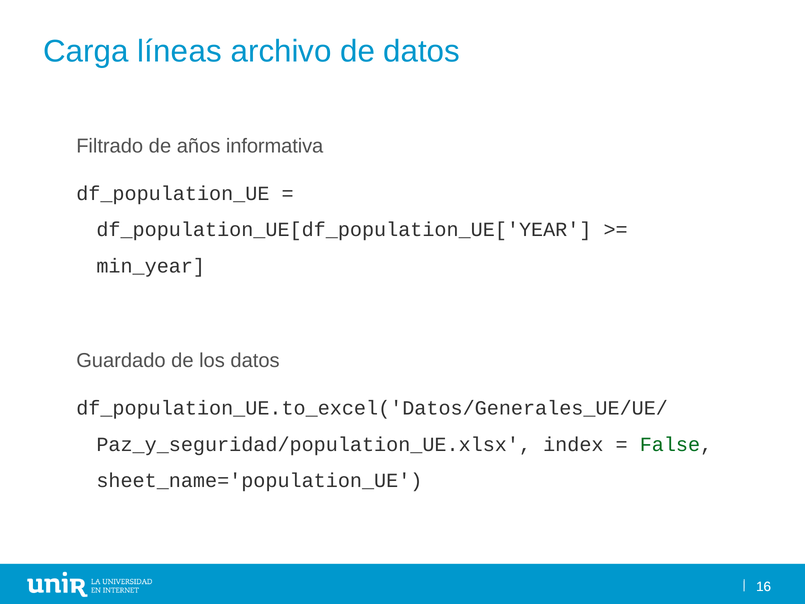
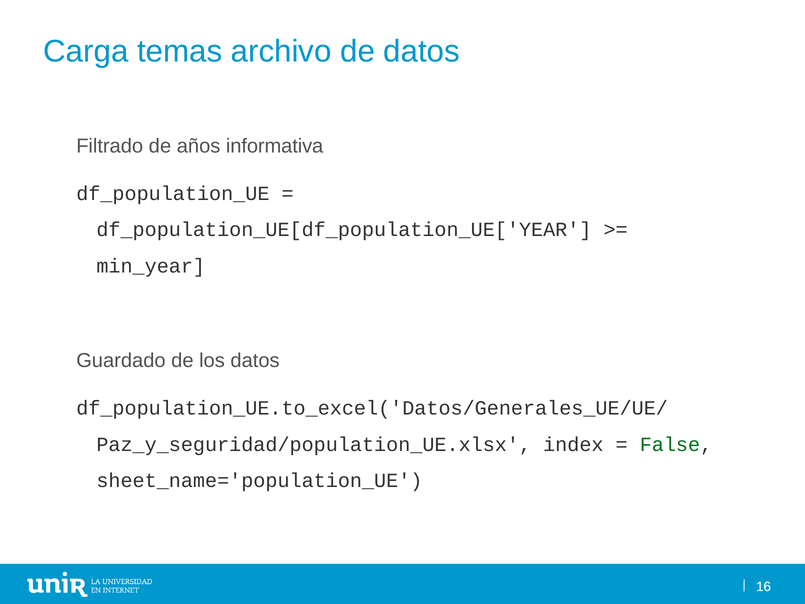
líneas: líneas -> temas (180, 52)
